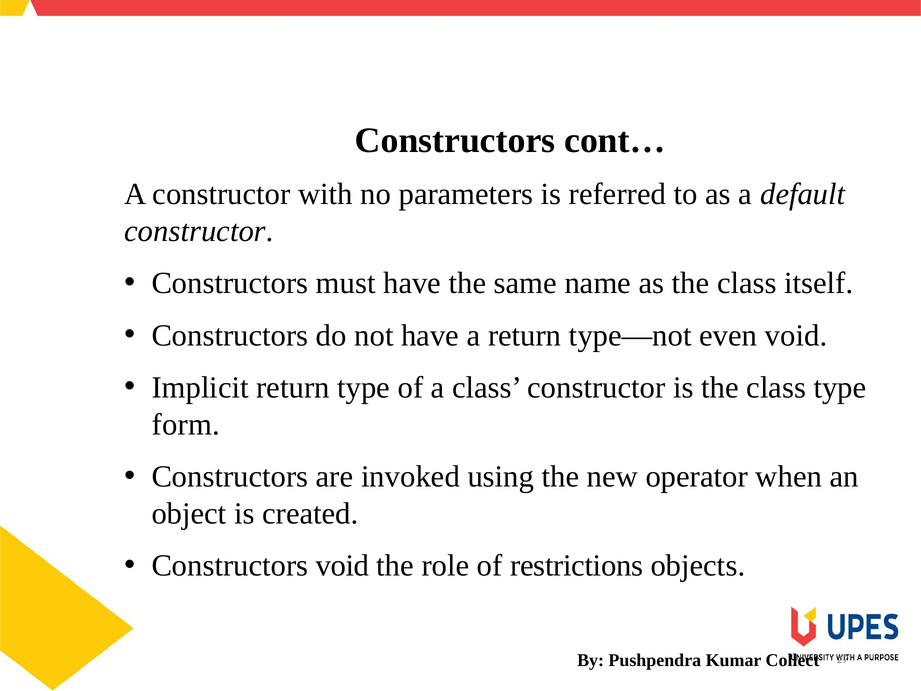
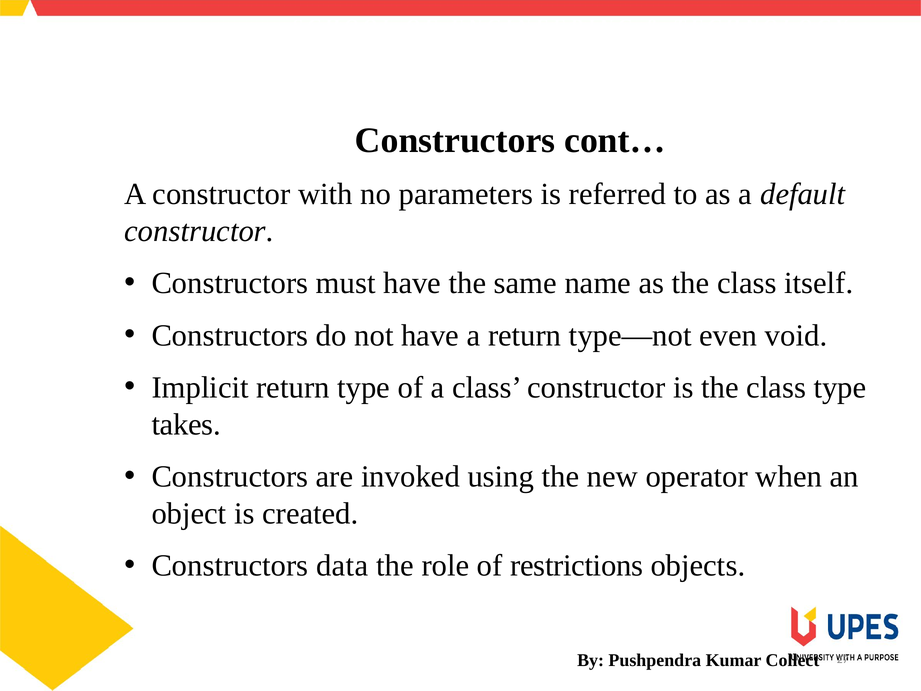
form: form -> takes (186, 424)
Constructors void: void -> data (342, 565)
